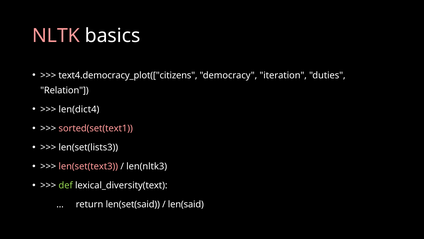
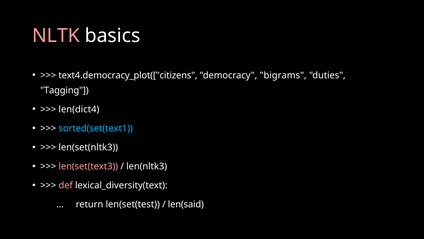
iteration: iteration -> bigrams (283, 75)
Relation: Relation -> Tagging (64, 90)
sorted(set(text1 colour: pink -> light blue (96, 128)
len(set(lists3: len(set(lists3 -> len(set(nltk3 (88, 147)
def colour: light green -> pink (66, 185)
len(set(said: len(set(said -> len(set(test (133, 204)
